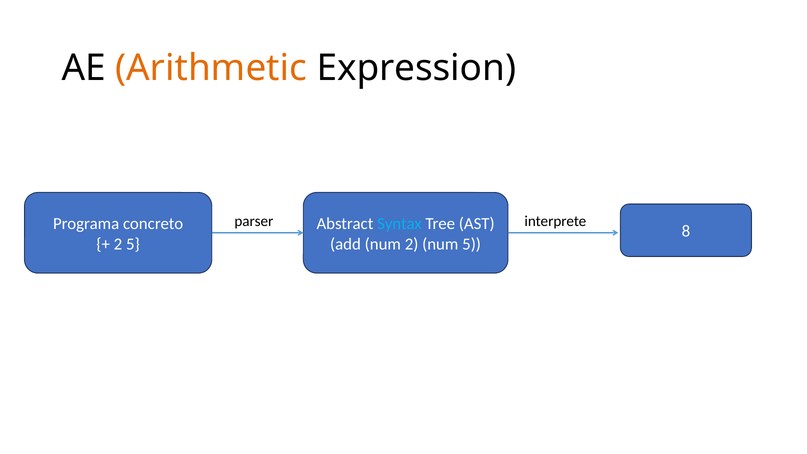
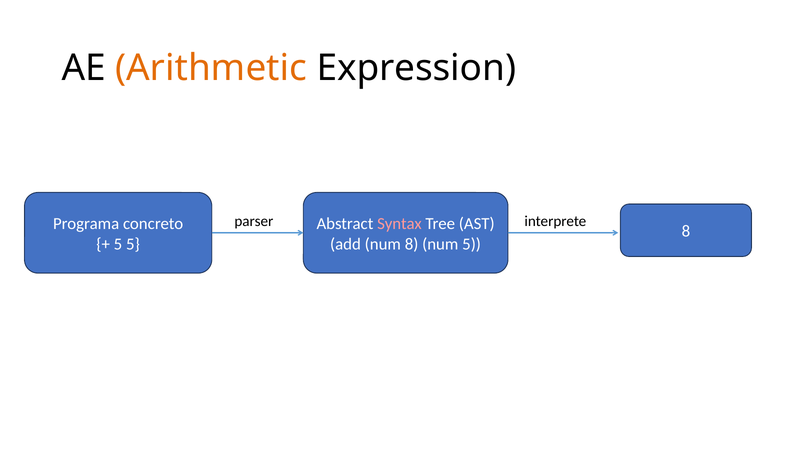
Syntax colour: light blue -> pink (399, 224)
2: 2 -> 5 (118, 244)
num 2: 2 -> 8 (412, 244)
